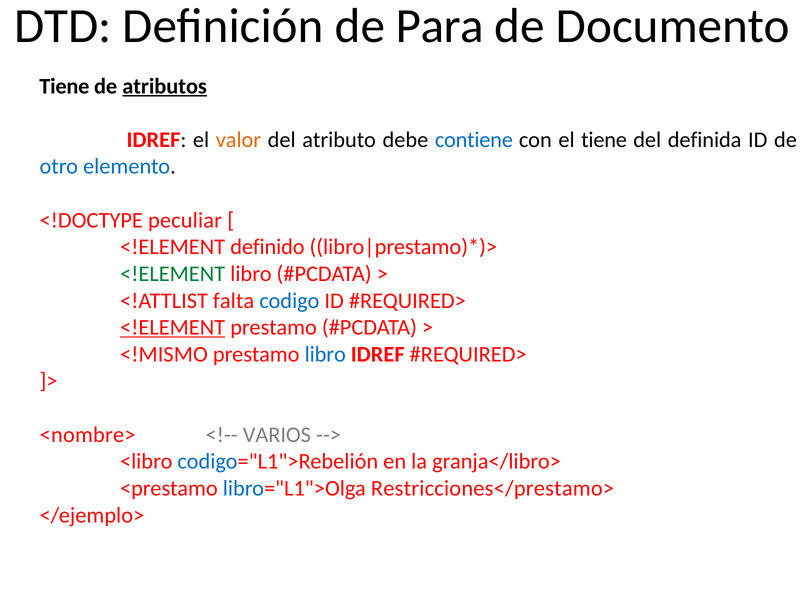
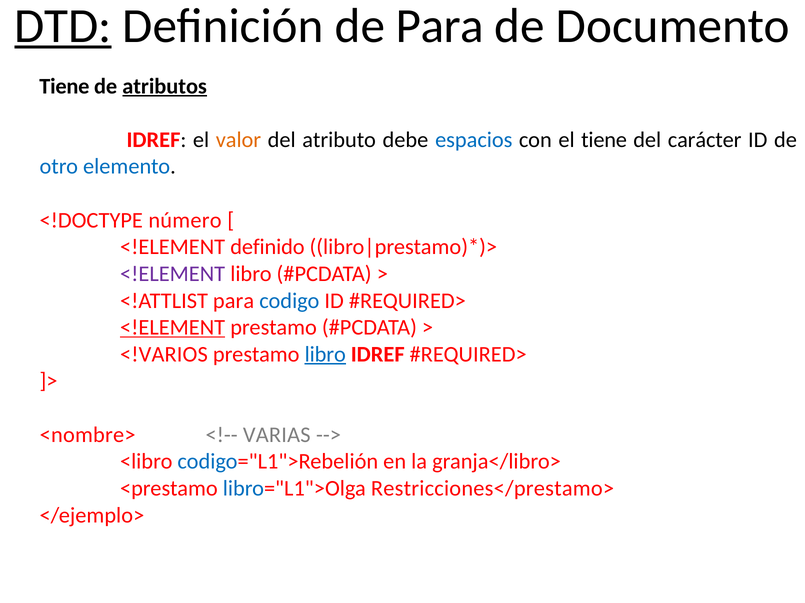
DTD underline: none -> present (63, 26)
contiene: contiene -> espacios (474, 140)
definida: definida -> carácter (705, 140)
peculiar: peculiar -> número (185, 220)
<!ELEMENT colour: green -> purple (173, 274)
<!ATTLIST falta: falta -> para (234, 301)
<!MISMO: <!MISMO -> <!VARIOS (164, 355)
libro underline: none -> present (325, 355)
VARIOS: VARIOS -> VARIAS (277, 435)
